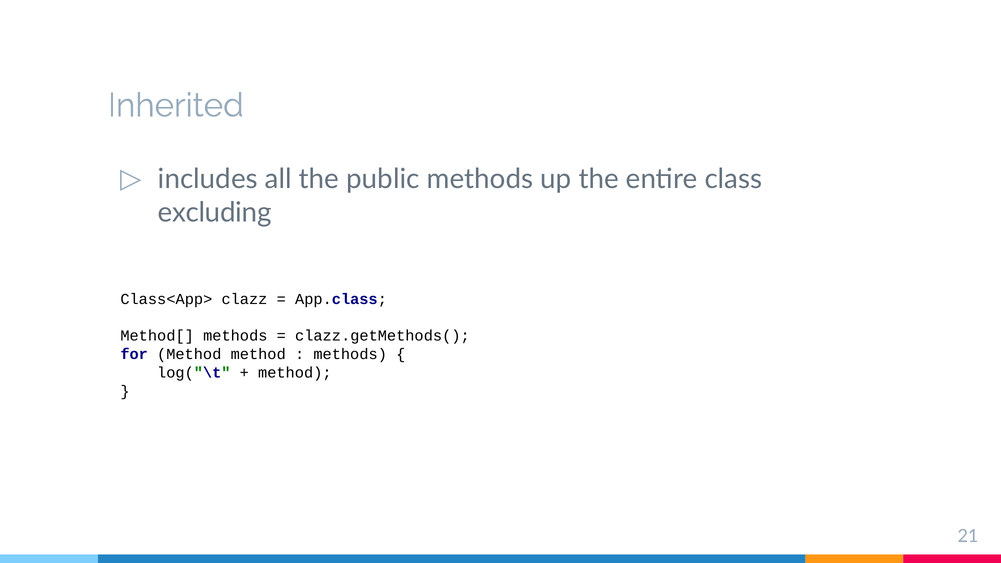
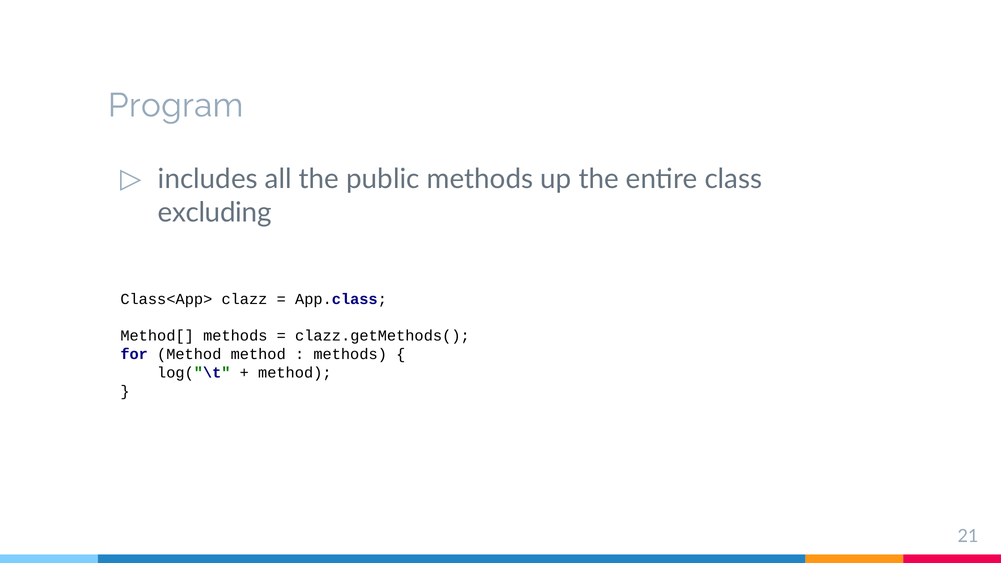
Inherited: Inherited -> Program (176, 105)
